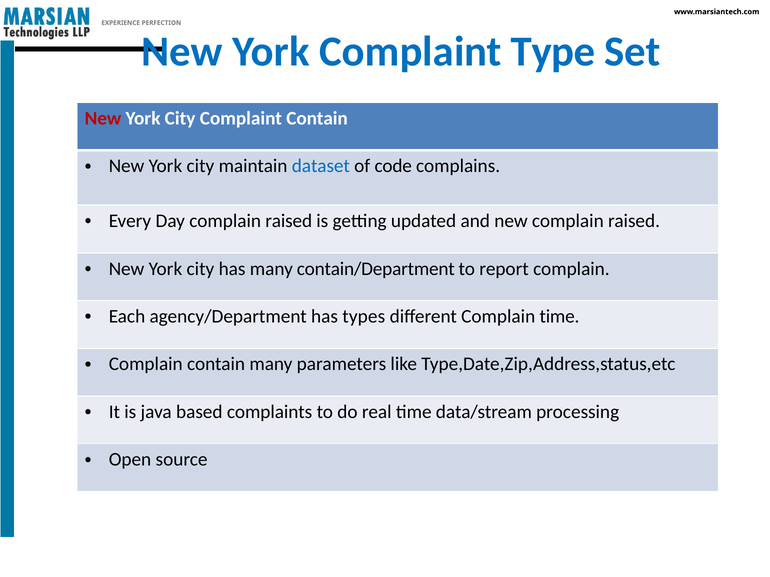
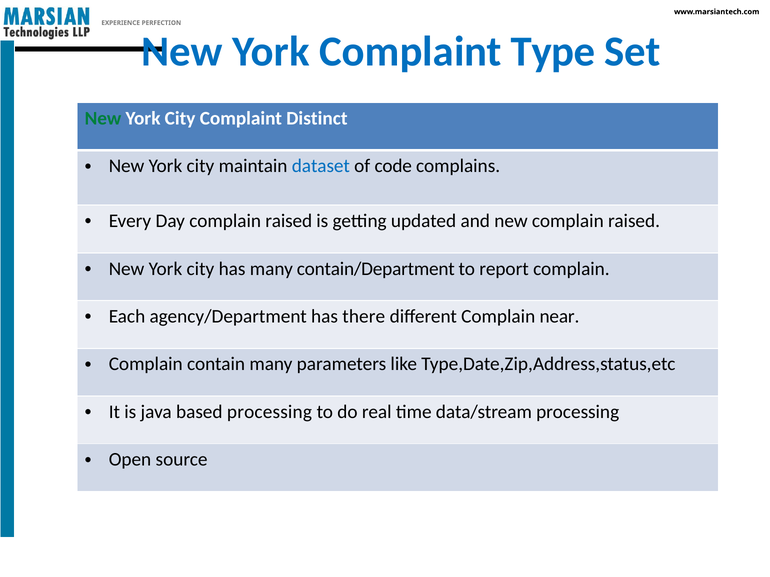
New colour: red -> green (103, 119)
Complaint Contain: Contain -> Distinct (317, 119)
types: types -> there (364, 317)
Complain time: time -> near (559, 317)
based complaints: complaints -> processing (269, 412)
